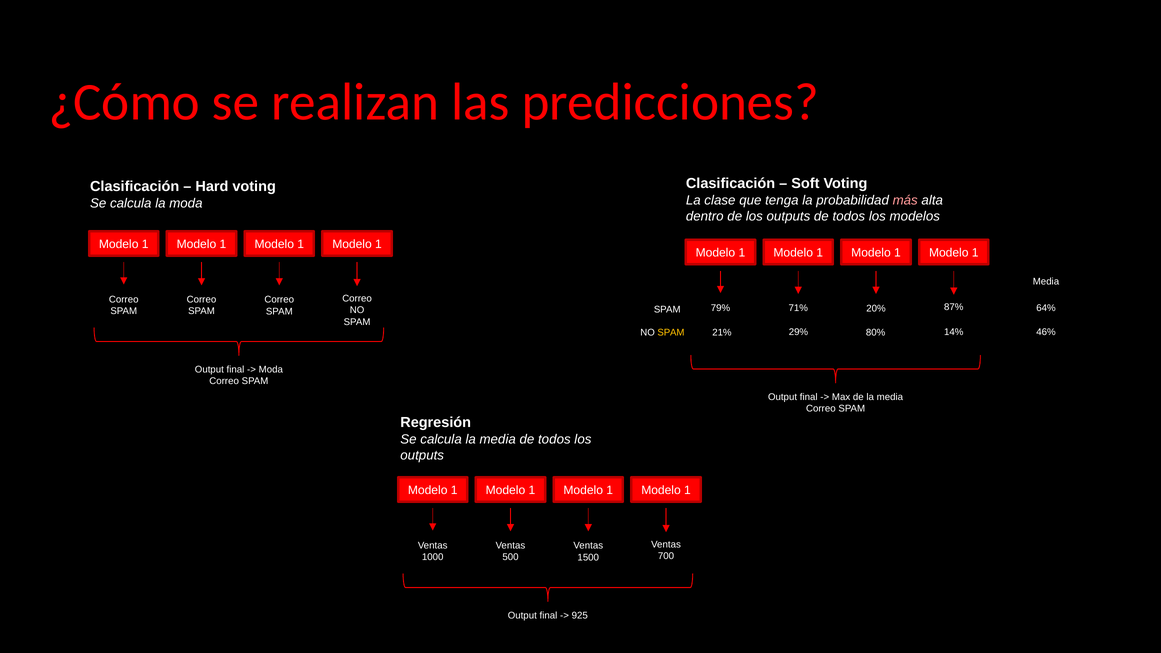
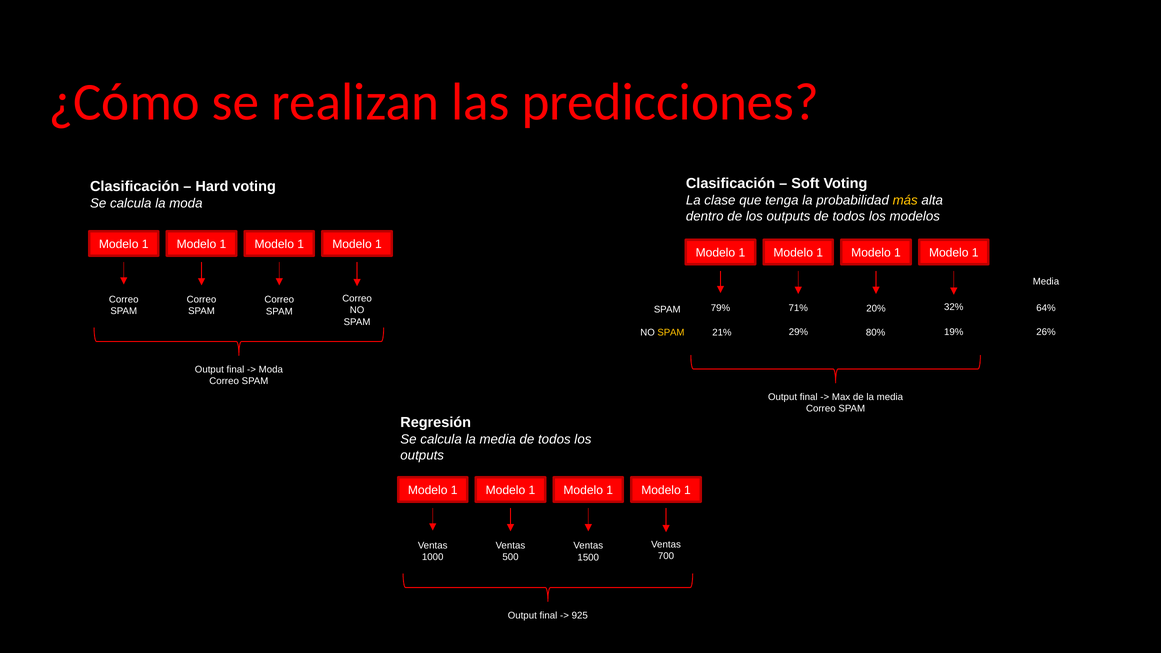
más colour: pink -> yellow (905, 200)
87%: 87% -> 32% (954, 307)
14%: 14% -> 19% (954, 332)
46%: 46% -> 26% (1046, 332)
